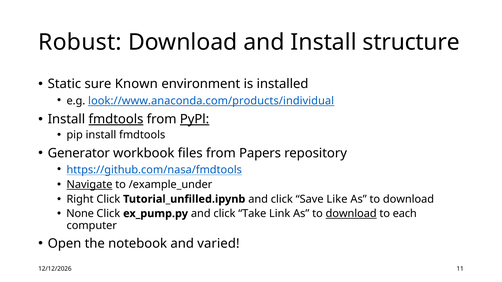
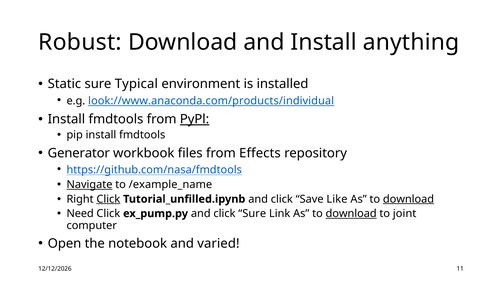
structure: structure -> anything (411, 42)
Known: Known -> Typical (136, 84)
fmdtools underline: present -> none (116, 119)
Papers: Papers -> Effects (260, 153)
/example_under: /example_under -> /example_name (170, 185)
Click underline: none -> present (108, 199)
download underline: none -> present (409, 199)
None: None -> Need (80, 214)
click Take: Take -> Sure (252, 214)
each: each -> joint (405, 214)
